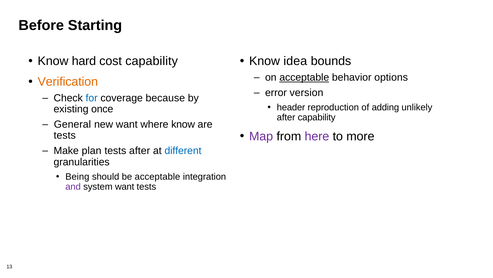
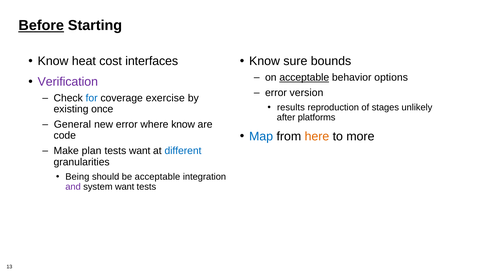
Before underline: none -> present (41, 25)
hard: hard -> heat (84, 61)
cost capability: capability -> interfaces (152, 61)
idea: idea -> sure (295, 61)
Verification colour: orange -> purple (68, 82)
because: because -> exercise (165, 98)
header: header -> results (291, 107)
adding: adding -> stages (385, 107)
after capability: capability -> platforms (317, 117)
new want: want -> error (127, 124)
Map colour: purple -> blue (261, 136)
here colour: purple -> orange (317, 136)
tests: tests -> code (65, 135)
tests after: after -> want (140, 150)
